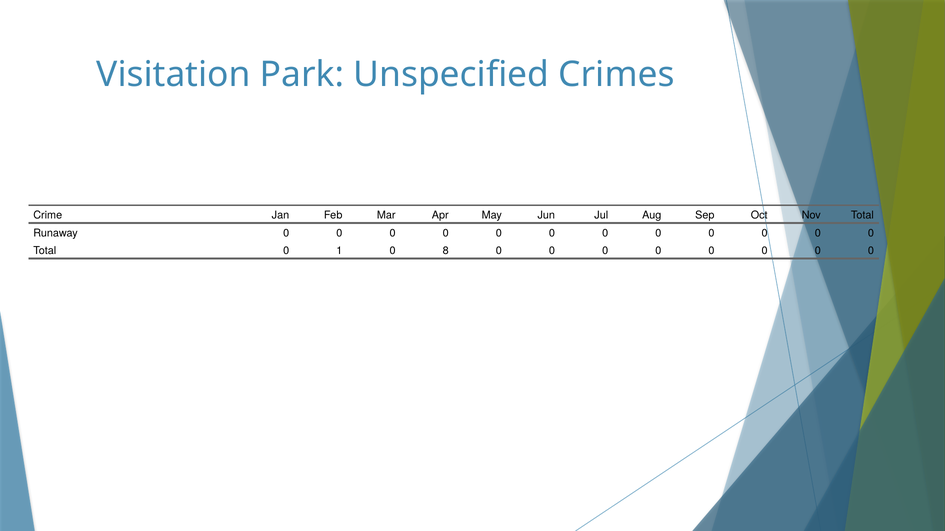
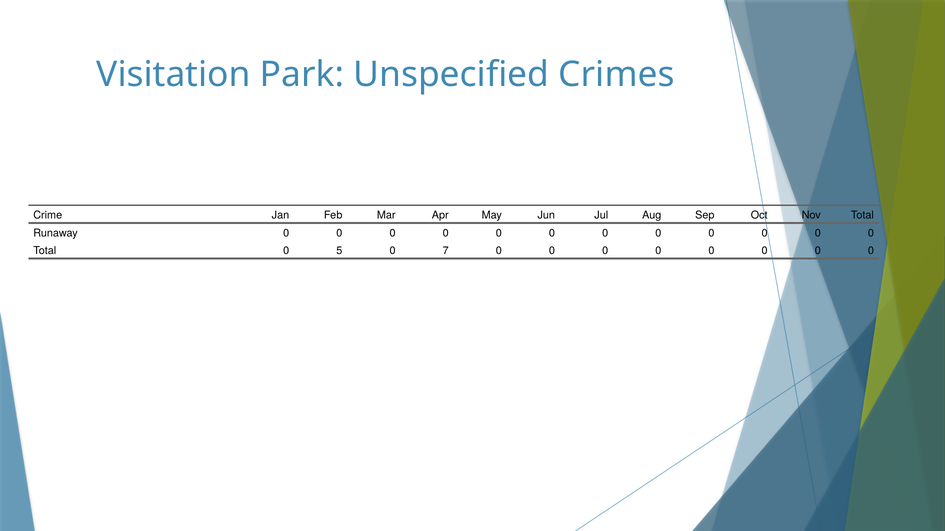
1: 1 -> 5 (339, 251)
8: 8 -> 7 (446, 251)
